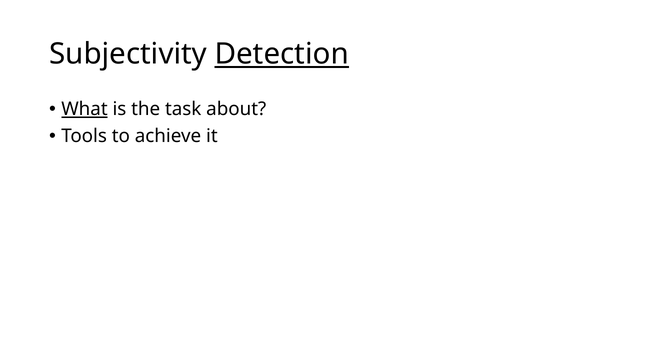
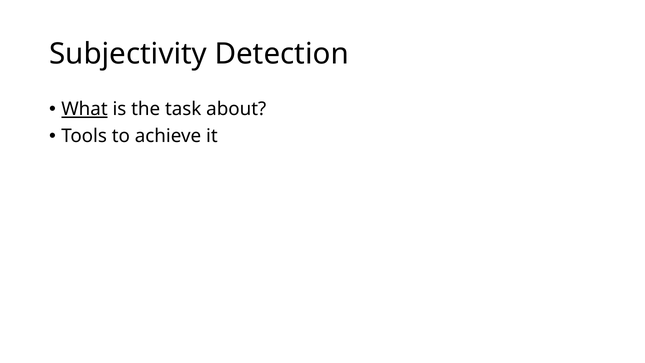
Detection underline: present -> none (282, 54)
